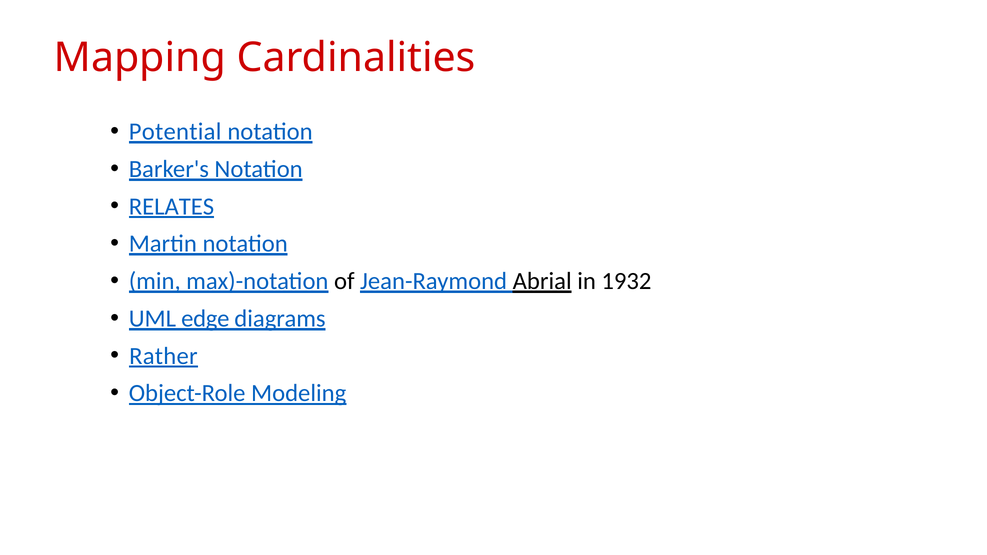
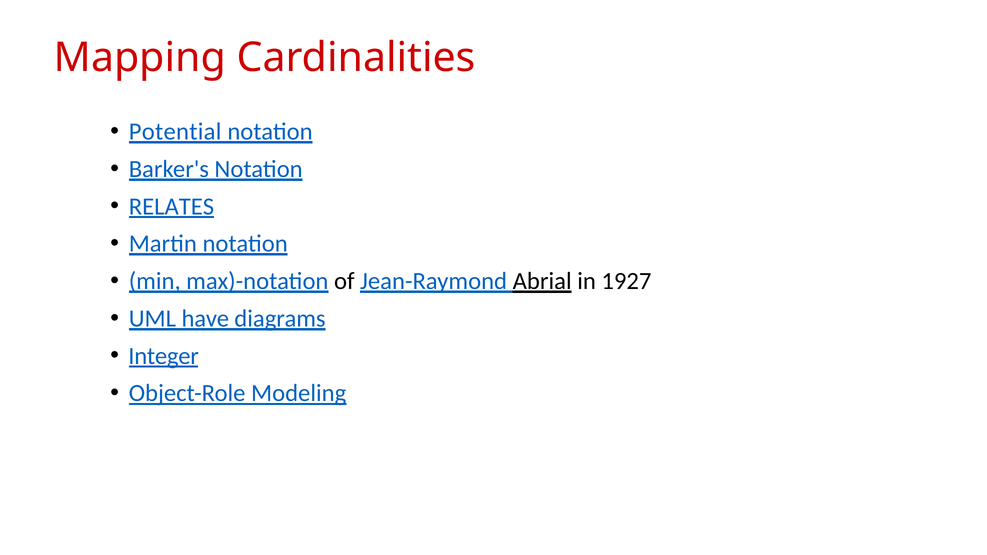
1932: 1932 -> 1927 (626, 281)
edge: edge -> have (205, 319)
Rather: Rather -> Integer (164, 356)
